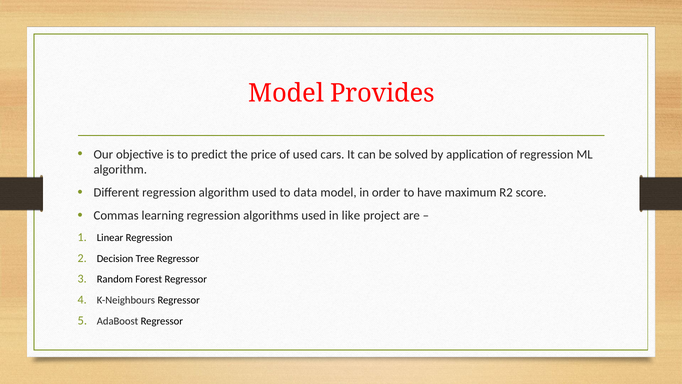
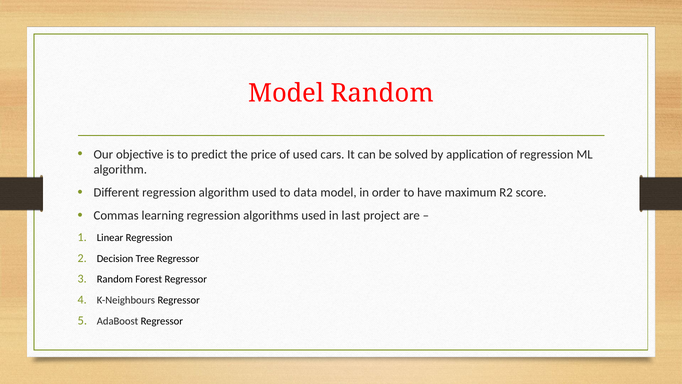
Model Provides: Provides -> Random (382, 93)
like: like -> last (351, 216)
